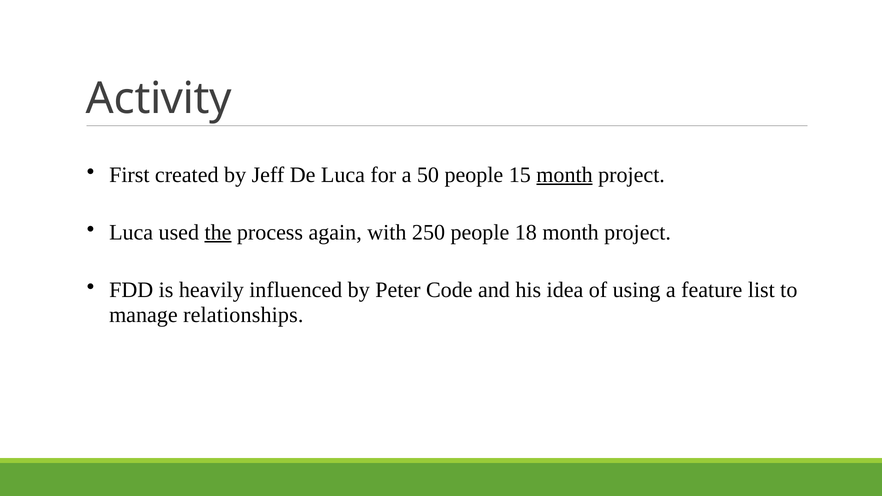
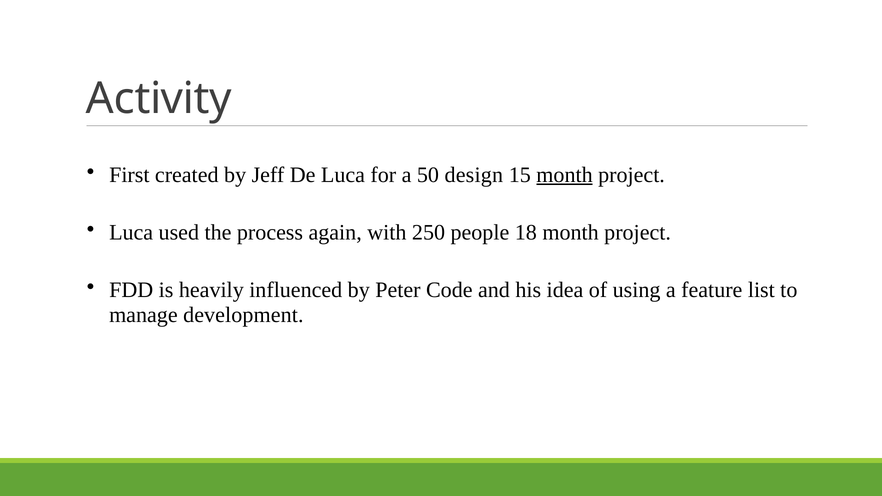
50 people: people -> design (474, 175)
the underline: present -> none (218, 232)
relationships: relationships -> development (243, 315)
